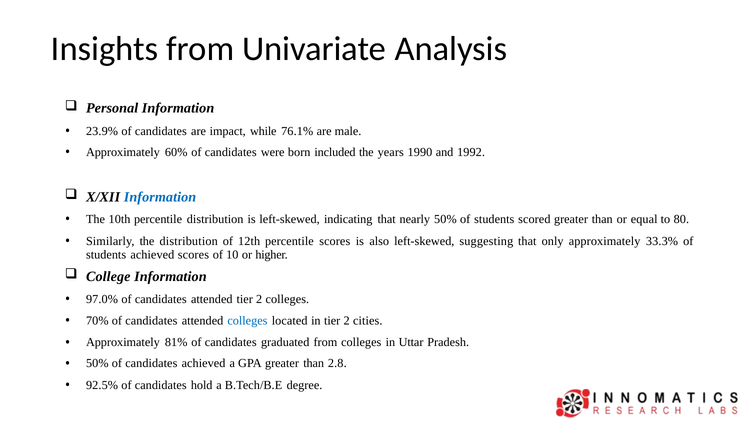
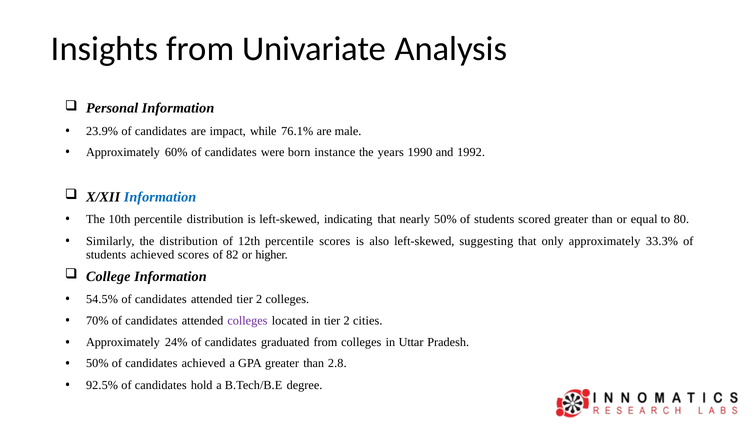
included: included -> instance (335, 152)
10: 10 -> 82 (232, 255)
97.0%: 97.0% -> 54.5% (102, 299)
colleges colour: blue -> purple (247, 321)
81%: 81% -> 24% (176, 343)
